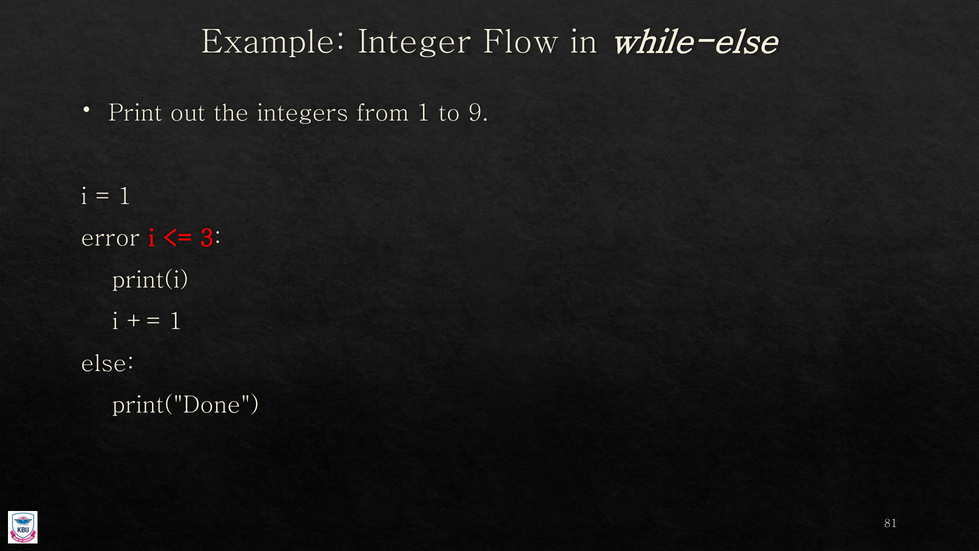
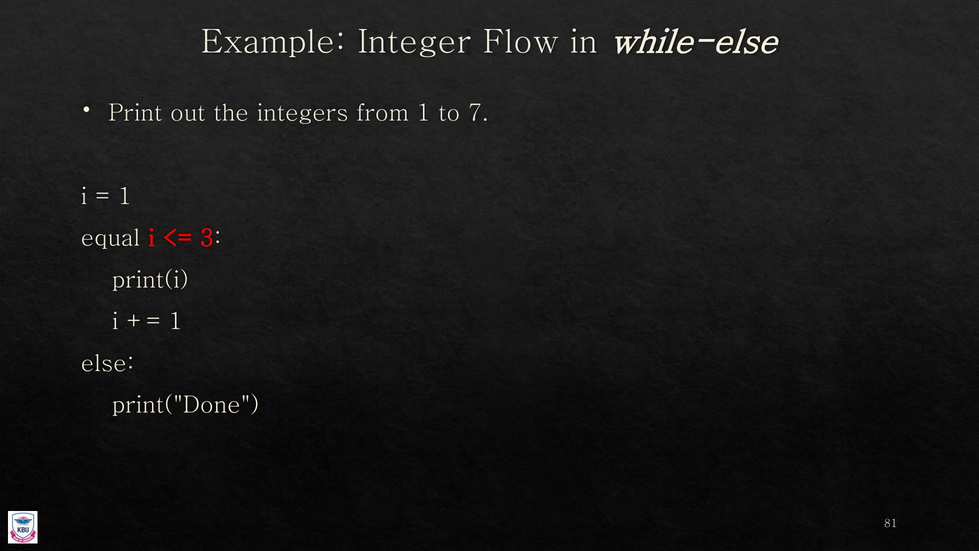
9: 9 -> 7 (478, 113)
error: error -> equal (111, 238)
